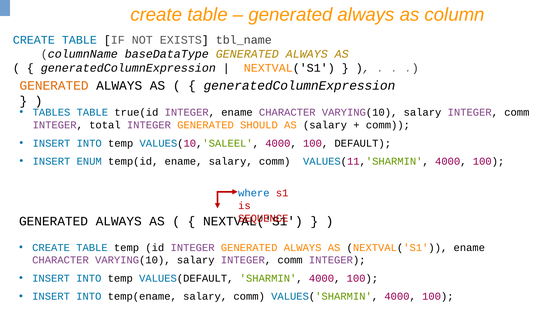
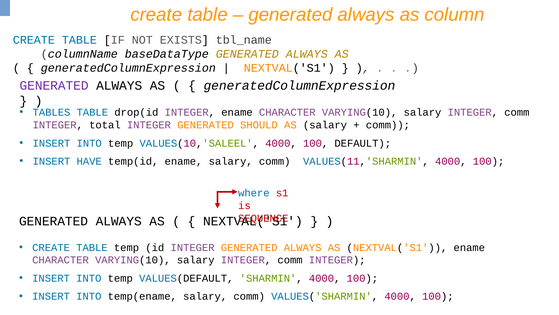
GENERATED colour: orange -> purple (54, 85)
true(id: true(id -> drop(id (136, 112)
ENUM: ENUM -> HAVE (89, 161)
